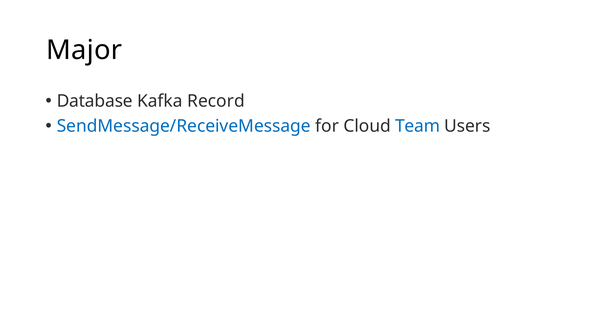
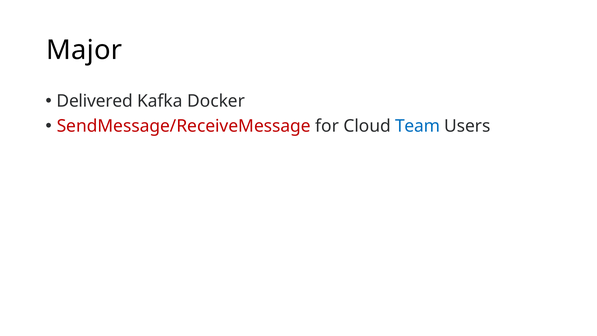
Database: Database -> Delivered (95, 101)
Record: Record -> Docker (216, 101)
SendMessage/ReceiveMessage colour: blue -> red (184, 126)
